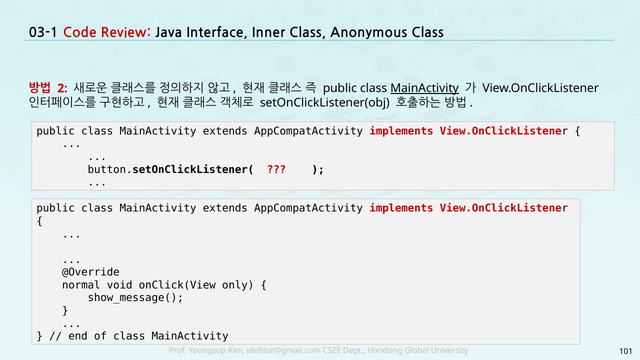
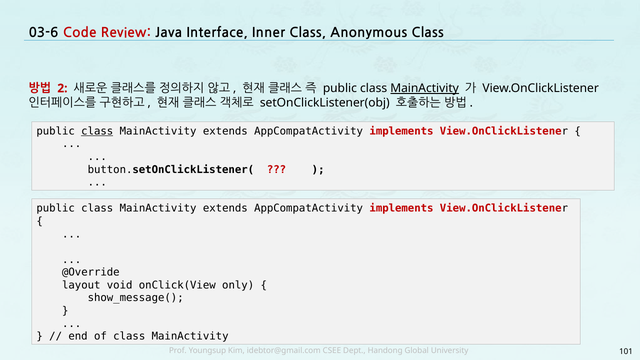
03-1: 03-1 -> 03-6 (44, 33)
class underline: none -> present (97, 131)
normal: normal -> layout (81, 285)
